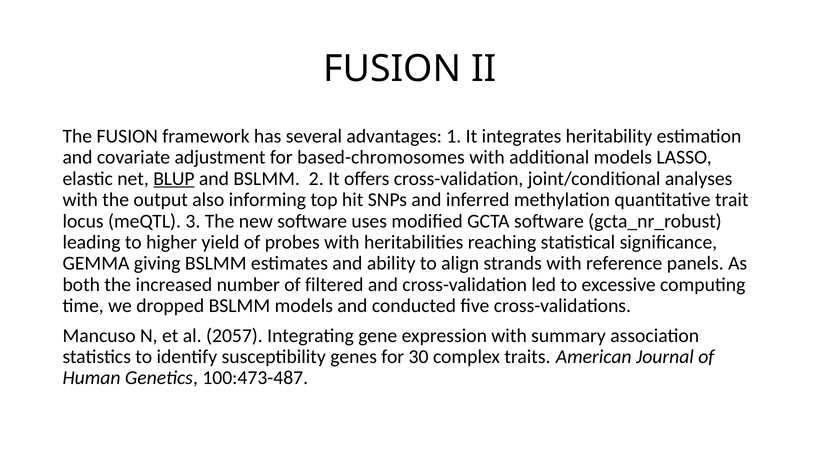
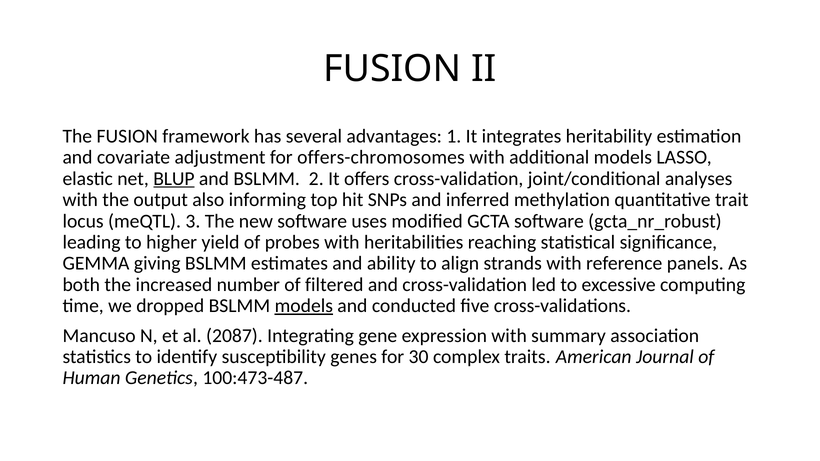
based-chromosomes: based-chromosomes -> offers-chromosomes (381, 158)
models underline: none -> present (304, 306)
2057: 2057 -> 2087 (234, 336)
